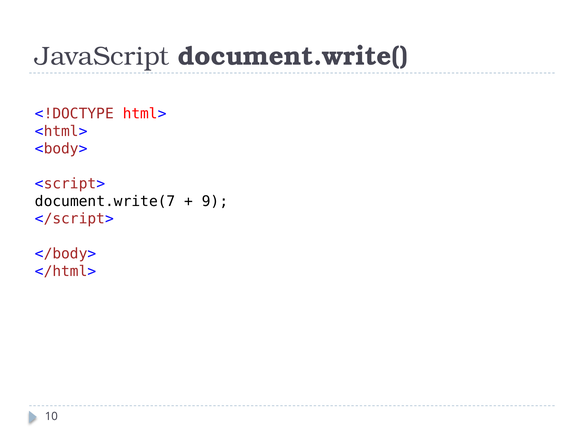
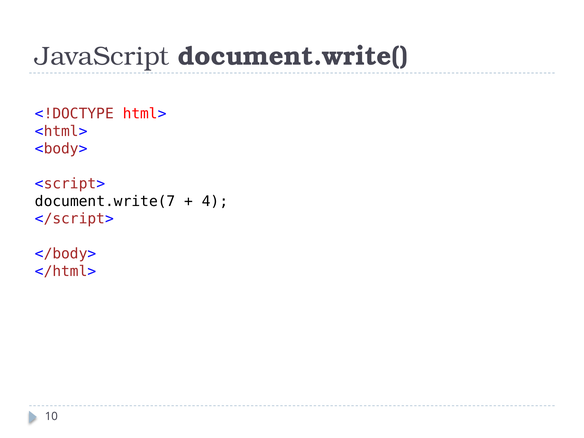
9: 9 -> 4 (215, 201)
